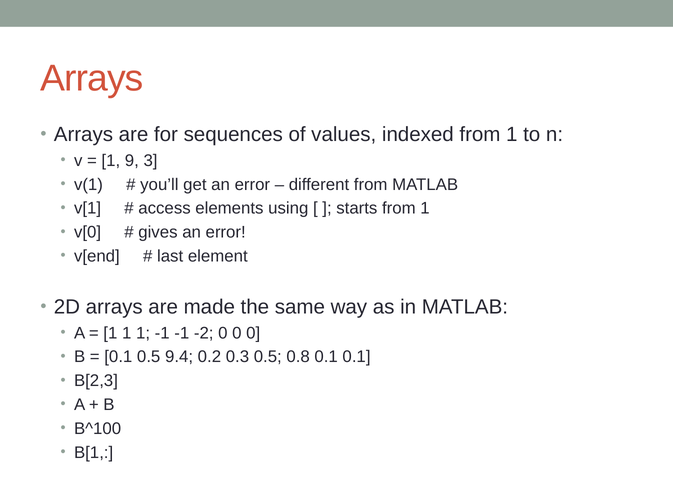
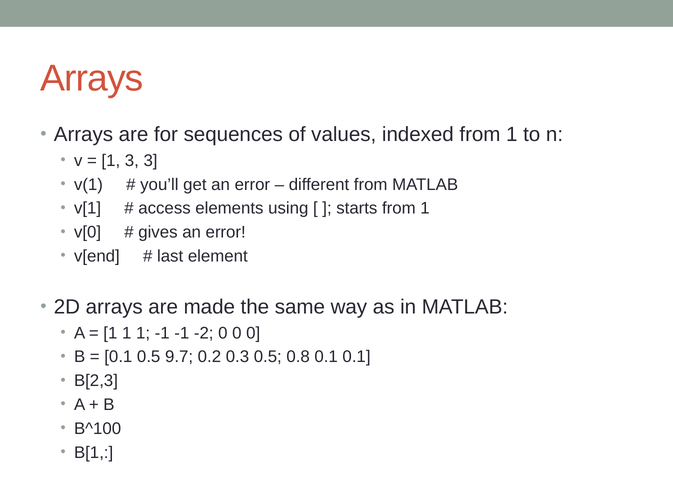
1 9: 9 -> 3 (132, 161)
9.4: 9.4 -> 9.7 (179, 357)
